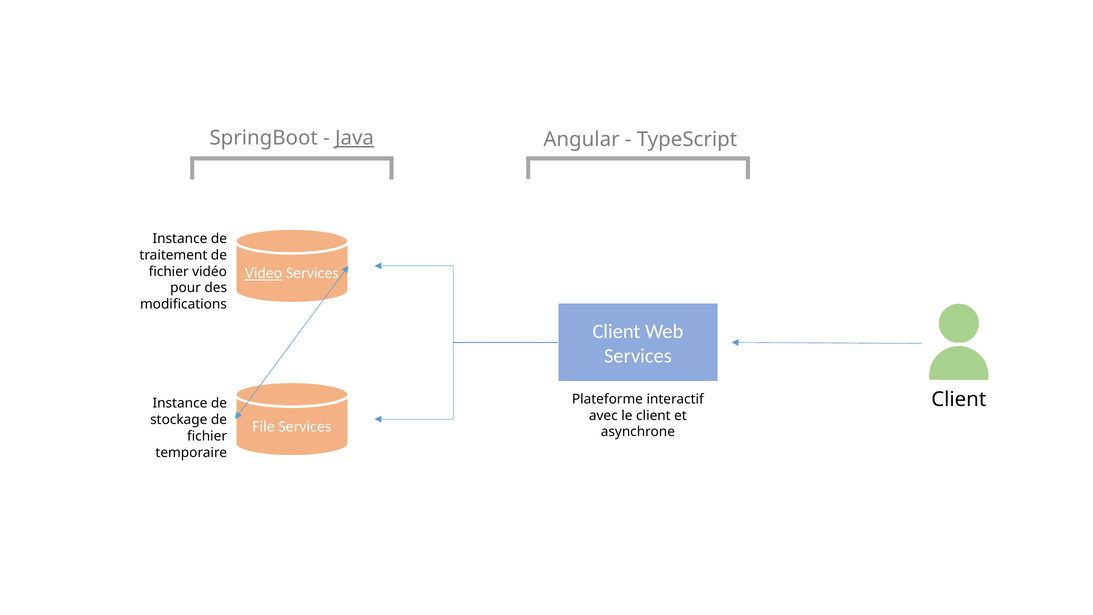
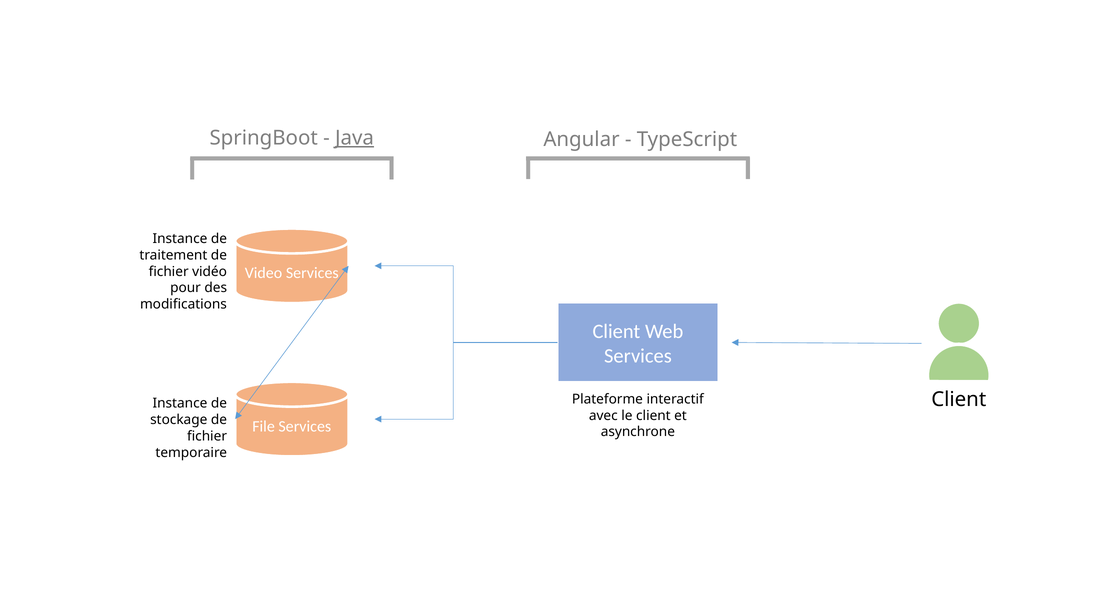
Video underline: present -> none (263, 273)
